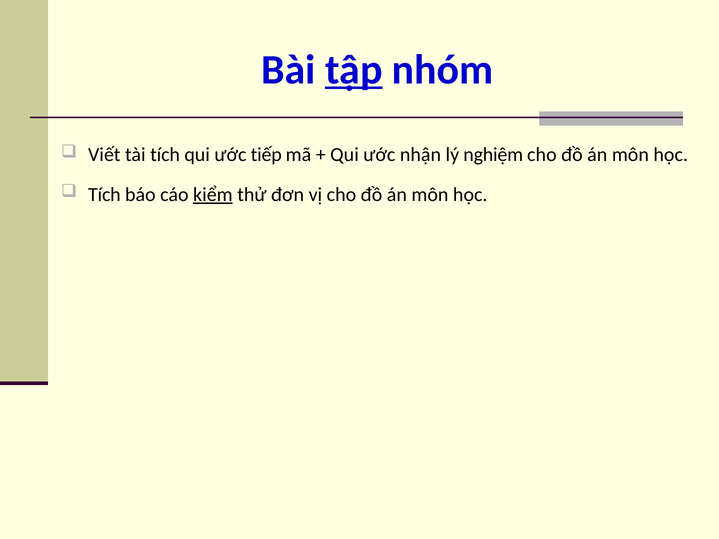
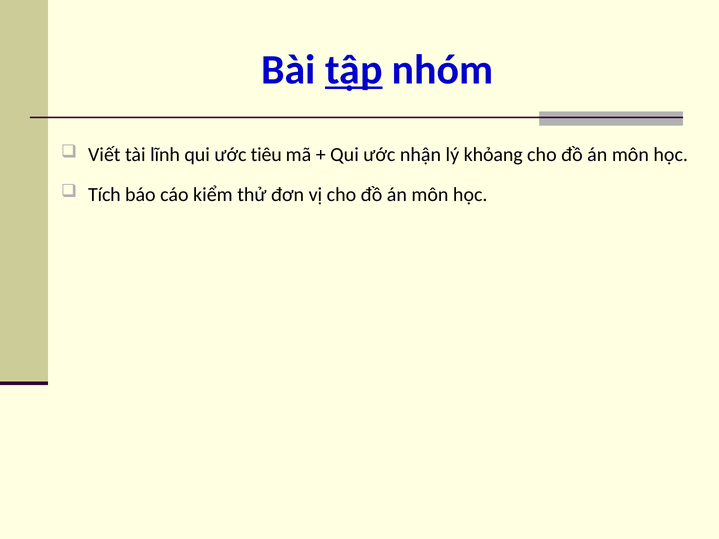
tài tích: tích -> lĩnh (165, 155)
tiếp: tiếp -> tiêu (266, 155)
nghiệm: nghiệm -> khỏang (493, 155)
kiểm underline: present -> none (213, 195)
